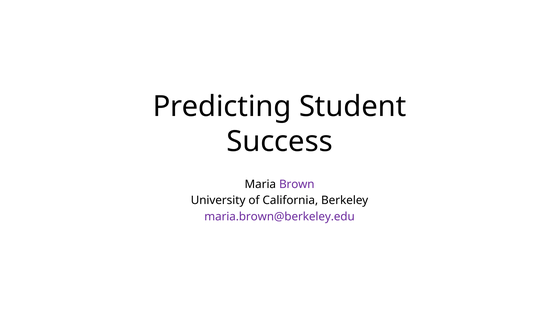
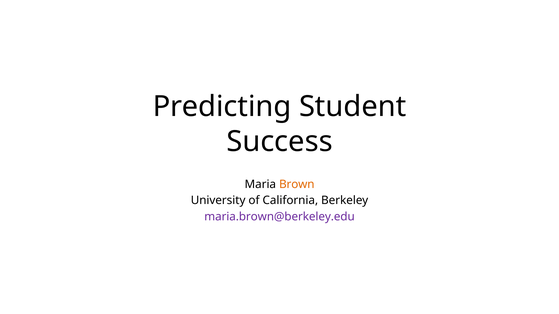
Brown colour: purple -> orange (297, 184)
